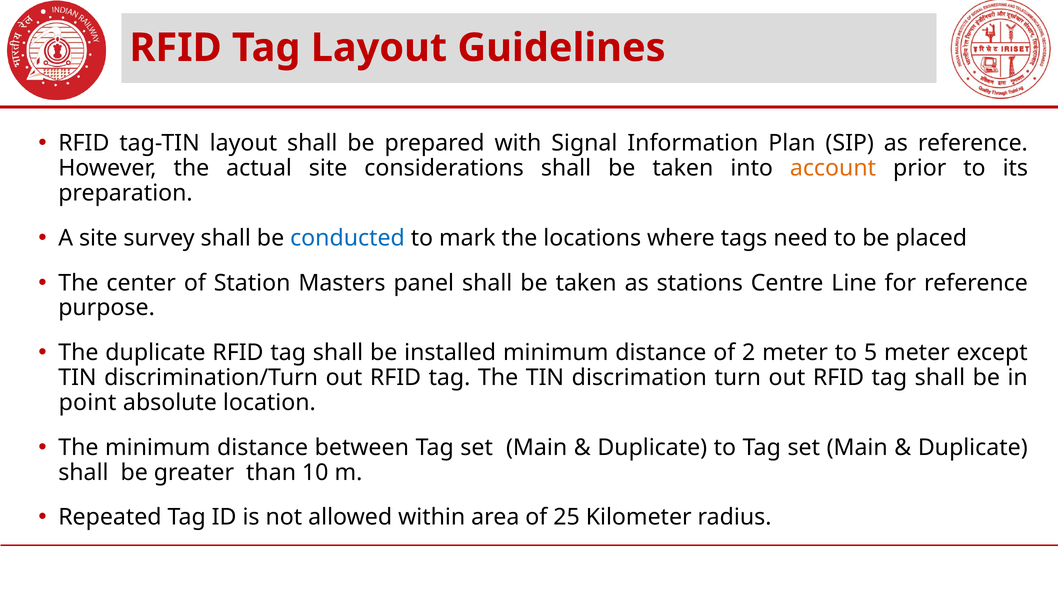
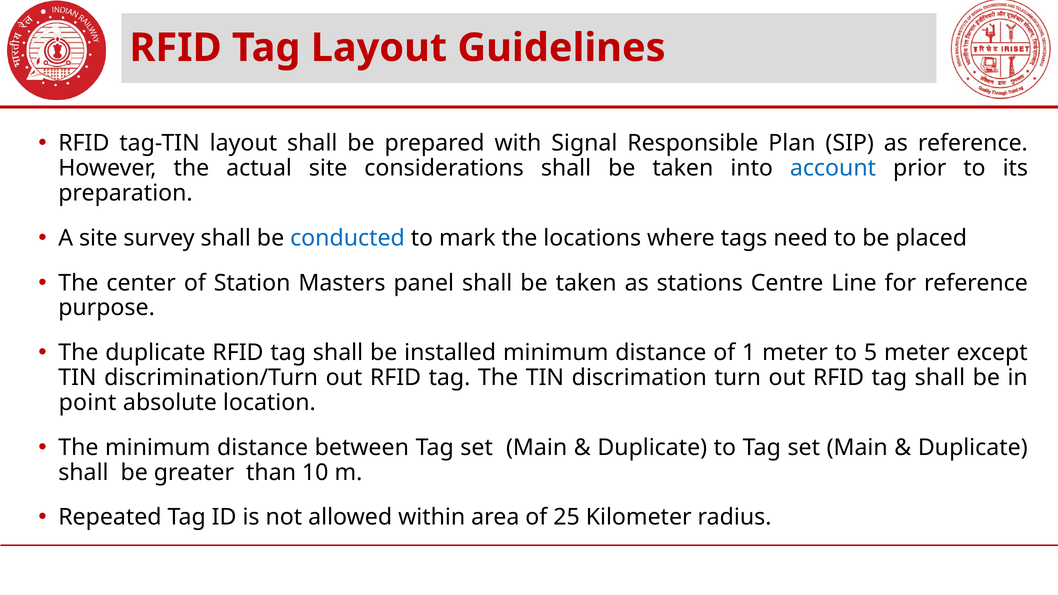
Information: Information -> Responsible (693, 143)
account colour: orange -> blue (833, 168)
2: 2 -> 1 (749, 353)
